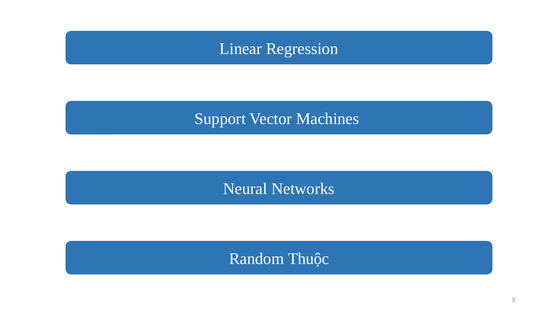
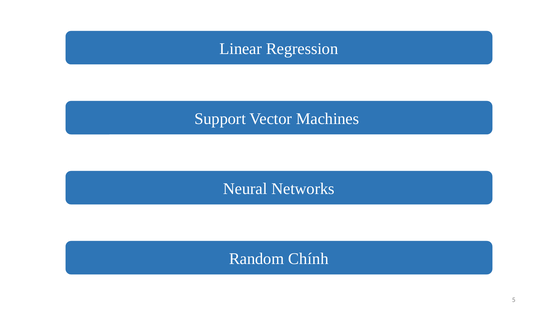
Thuộc: Thuộc -> Chính (308, 259)
